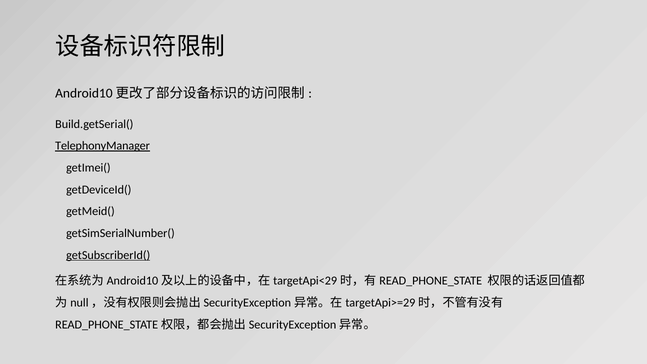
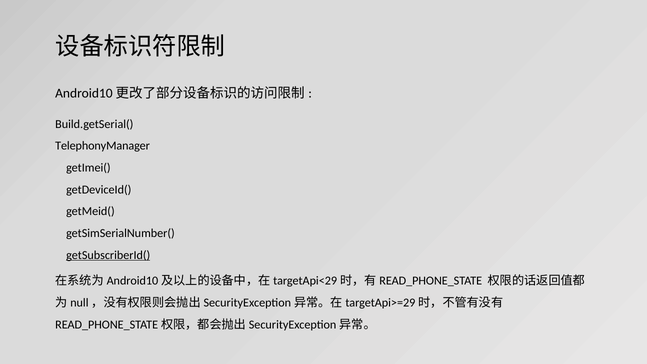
TelephonyManager underline: present -> none (103, 146)
